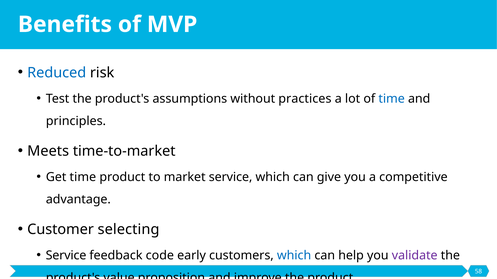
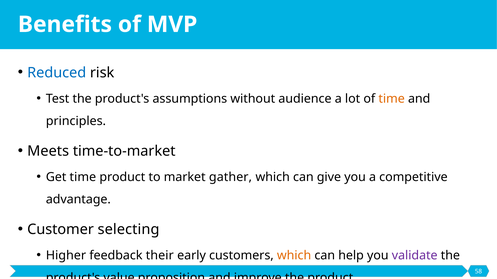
practices: practices -> audience (305, 99)
time colour: blue -> orange (392, 99)
market service: service -> gather (230, 177)
Service: Service -> Higher (66, 256)
code: code -> their (160, 256)
which colour: blue -> orange (294, 256)
